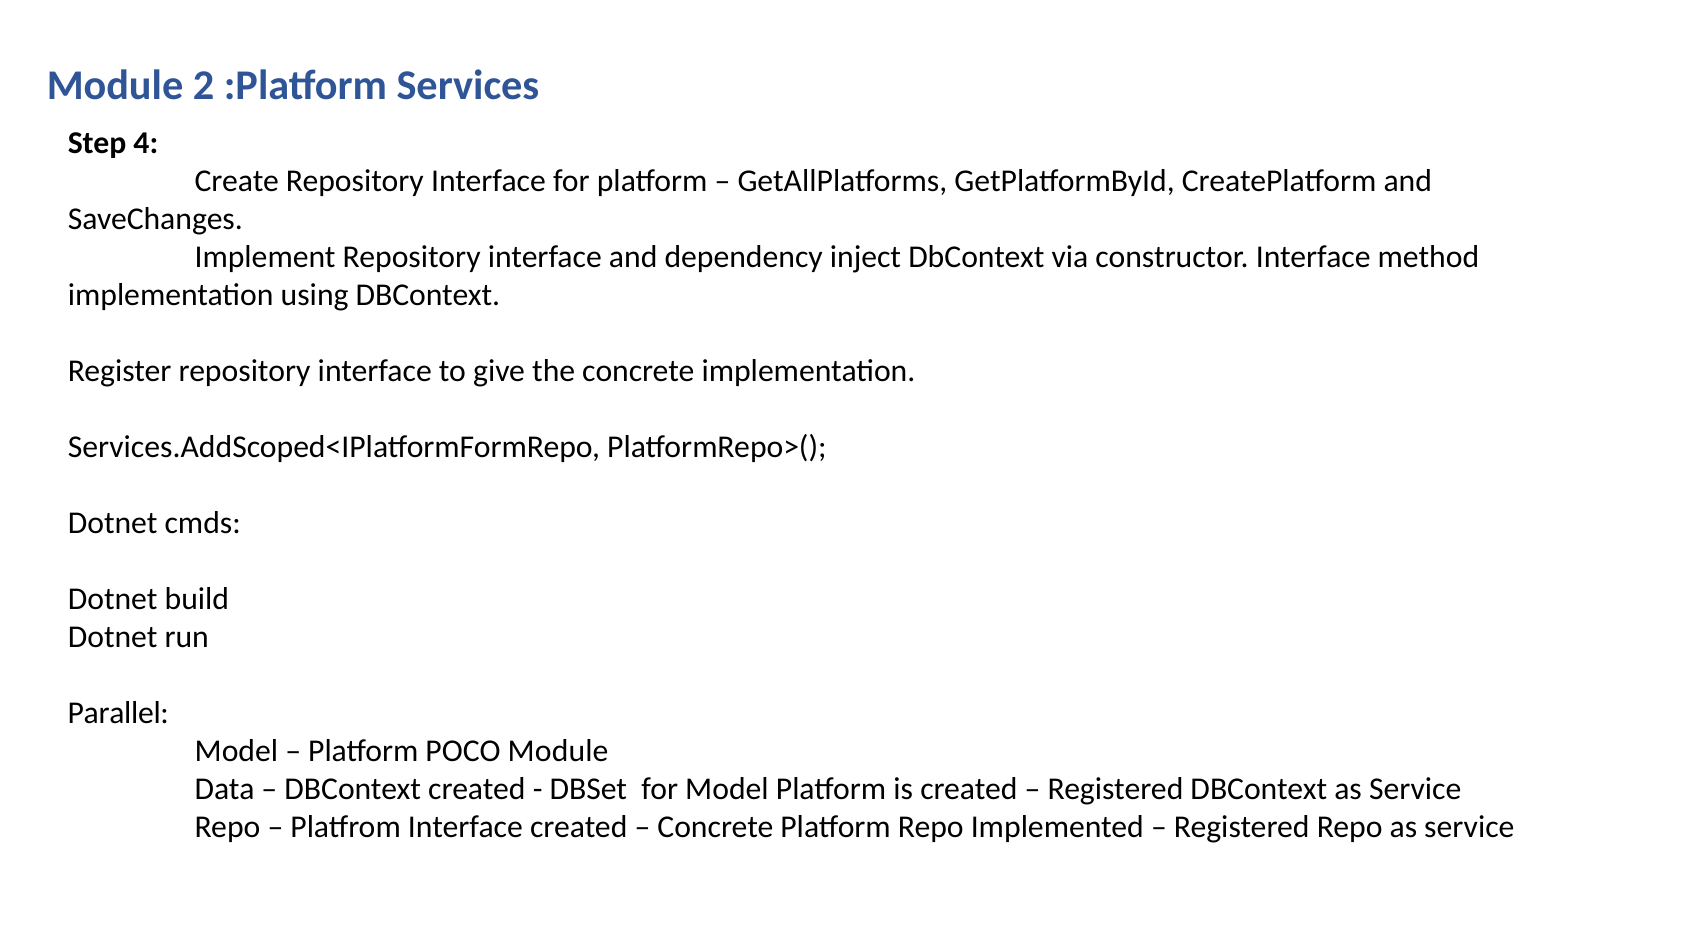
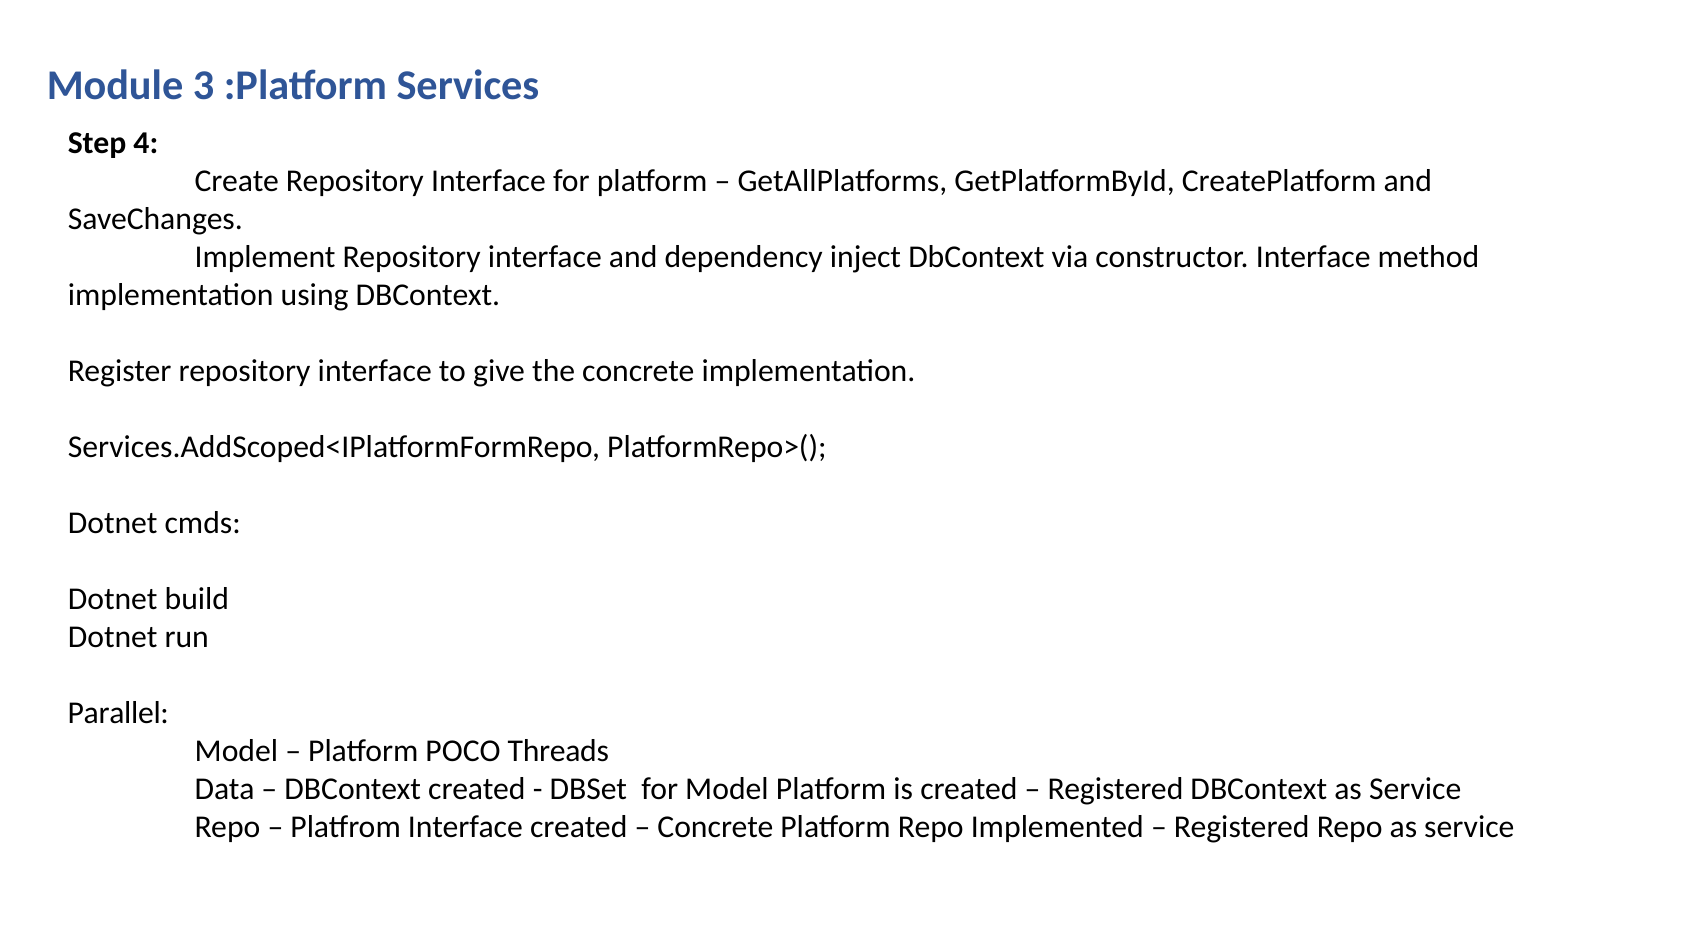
2: 2 -> 3 (203, 86)
POCO Module: Module -> Threads (558, 752)
